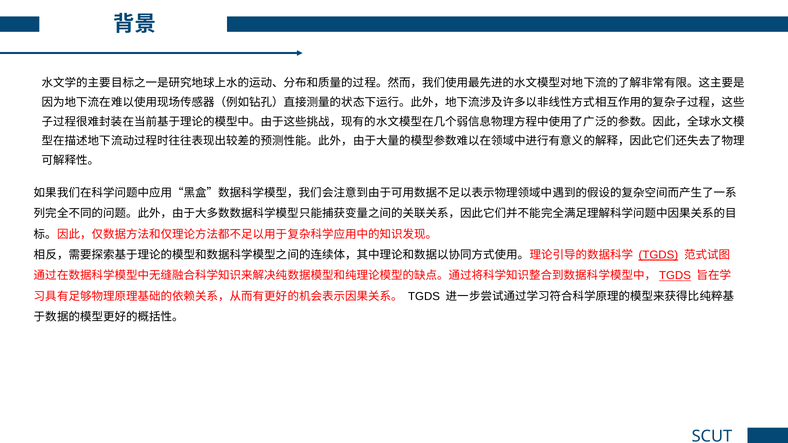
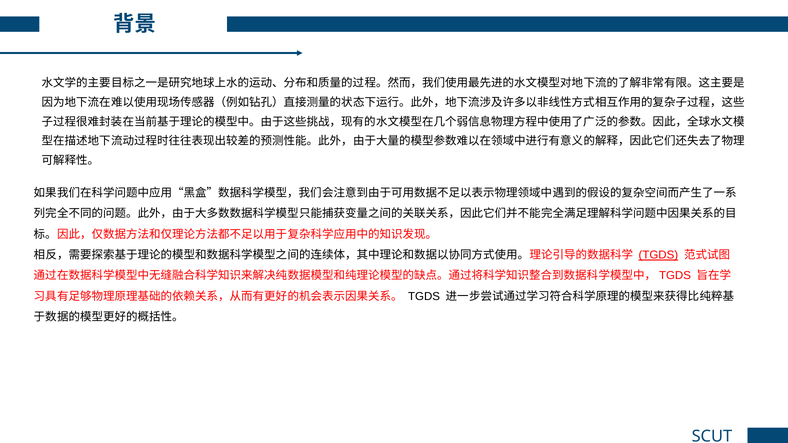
TGDS underline: present -> none (675, 276)
